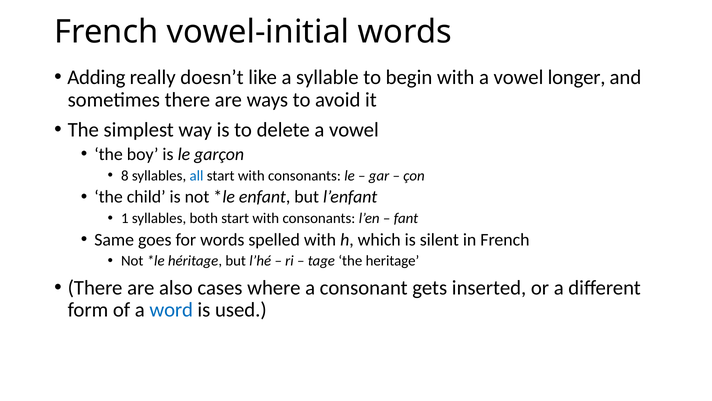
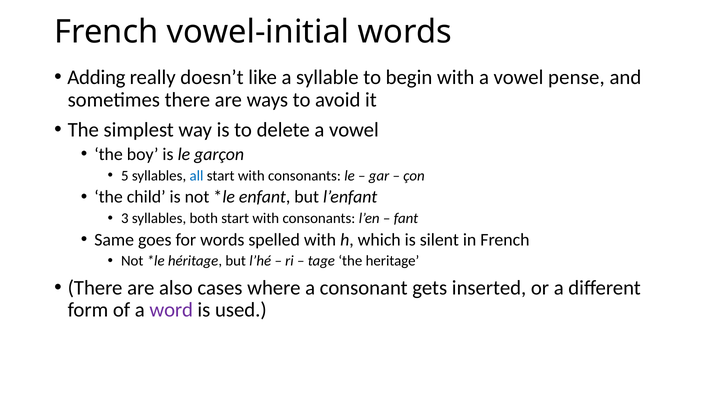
longer: longer -> pense (576, 77)
8: 8 -> 5 (125, 175)
1: 1 -> 3 (125, 218)
word colour: blue -> purple (171, 310)
